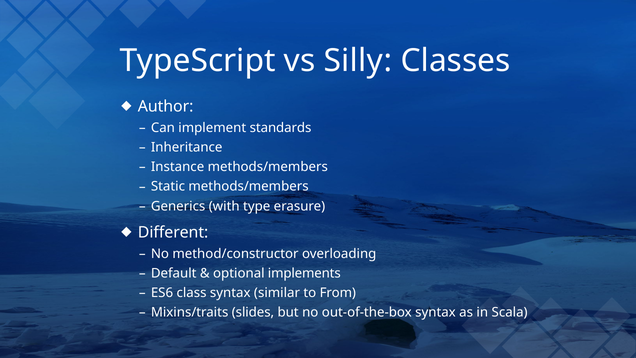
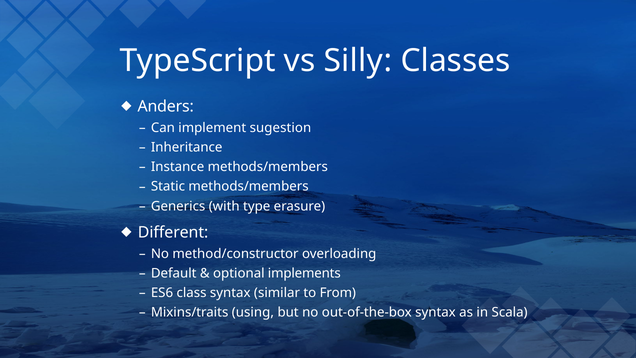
Author: Author -> Anders (166, 107)
standards: standards -> sugestion (280, 128)
slides: slides -> using (253, 312)
